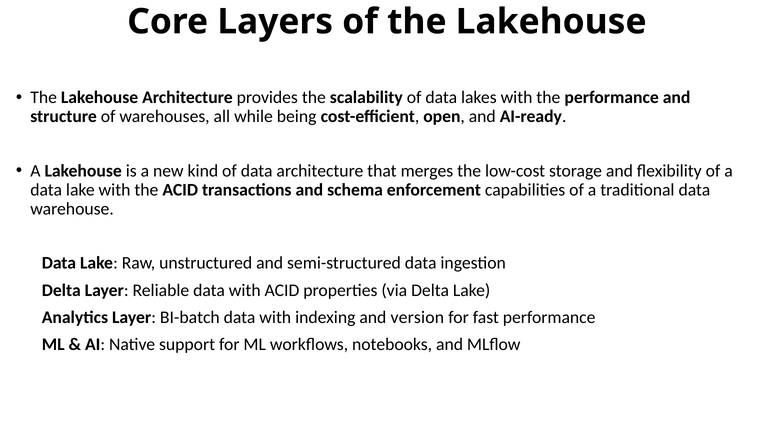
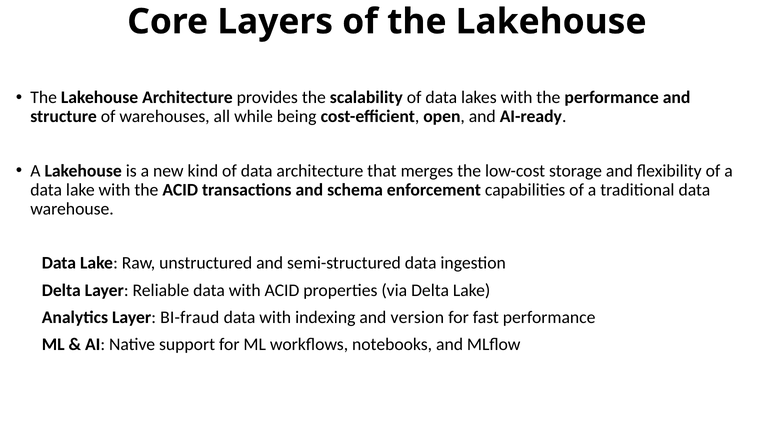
BI-batch: BI-batch -> BI-fraud (190, 317)
